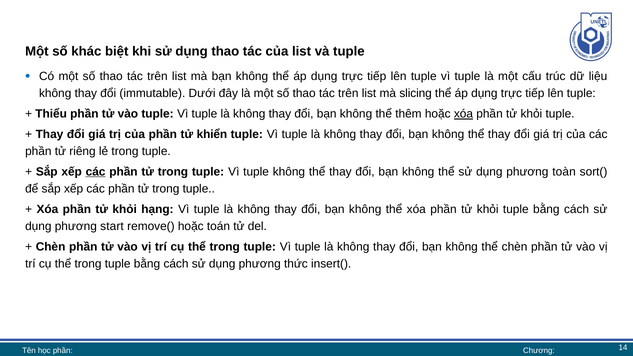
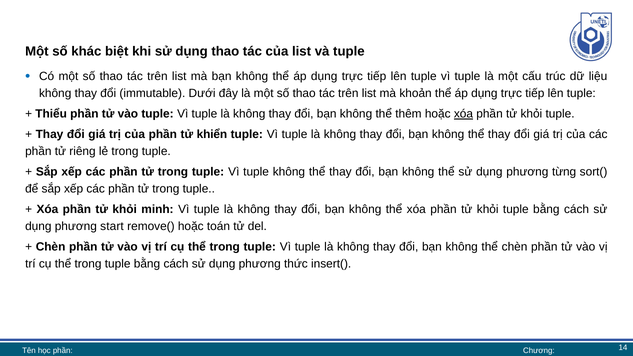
slicing: slicing -> khoản (416, 94)
các underline: present -> none (96, 172)
toàn: toàn -> từng (564, 172)
hạng: hạng -> minh (157, 209)
